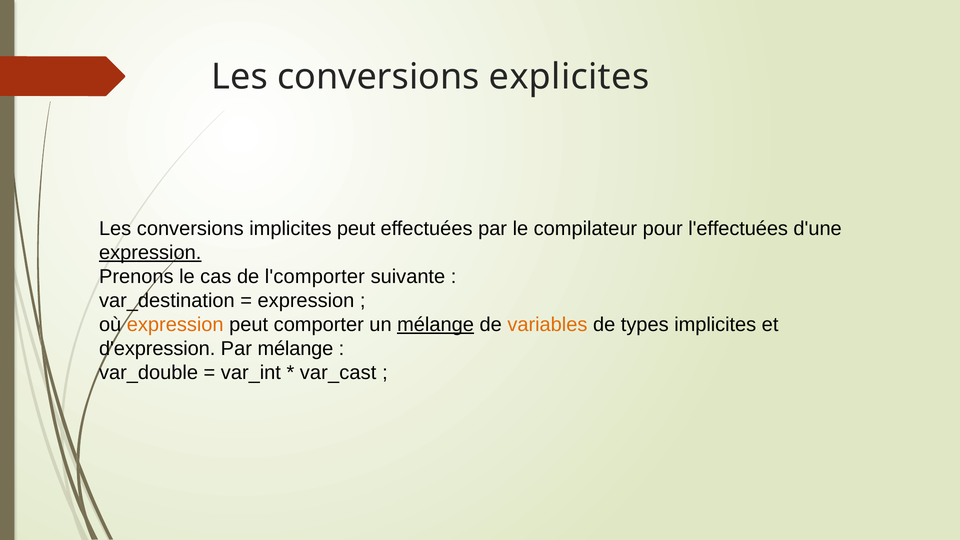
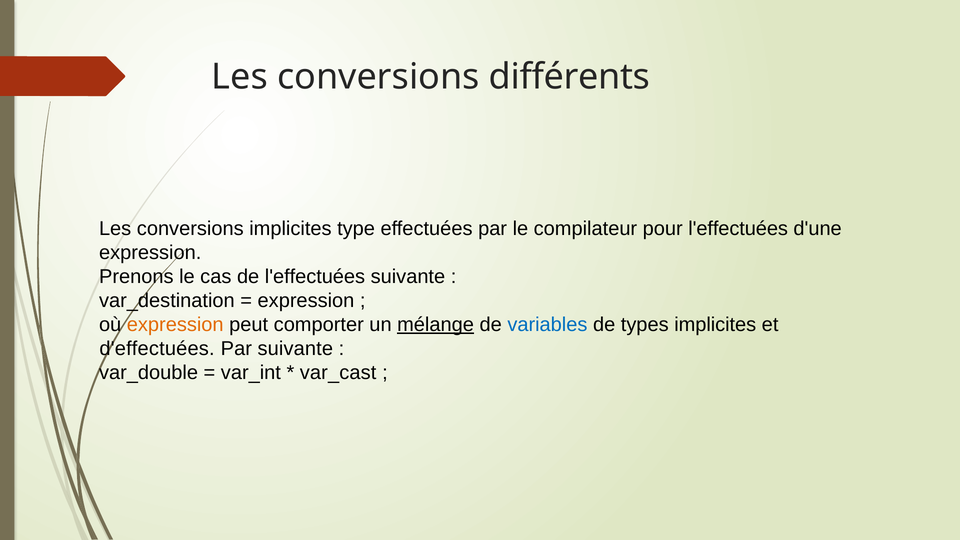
explicites: explicites -> différents (569, 77)
implicites peut: peut -> type (356, 229)
expression underline: present -> none (150, 253)
de l'comporter: l'comporter -> l'effectuées (315, 277)
variables colour: orange -> blue (547, 325)
d'expression: d'expression -> d'effectuées (157, 349)
Par mélange: mélange -> suivante (295, 349)
